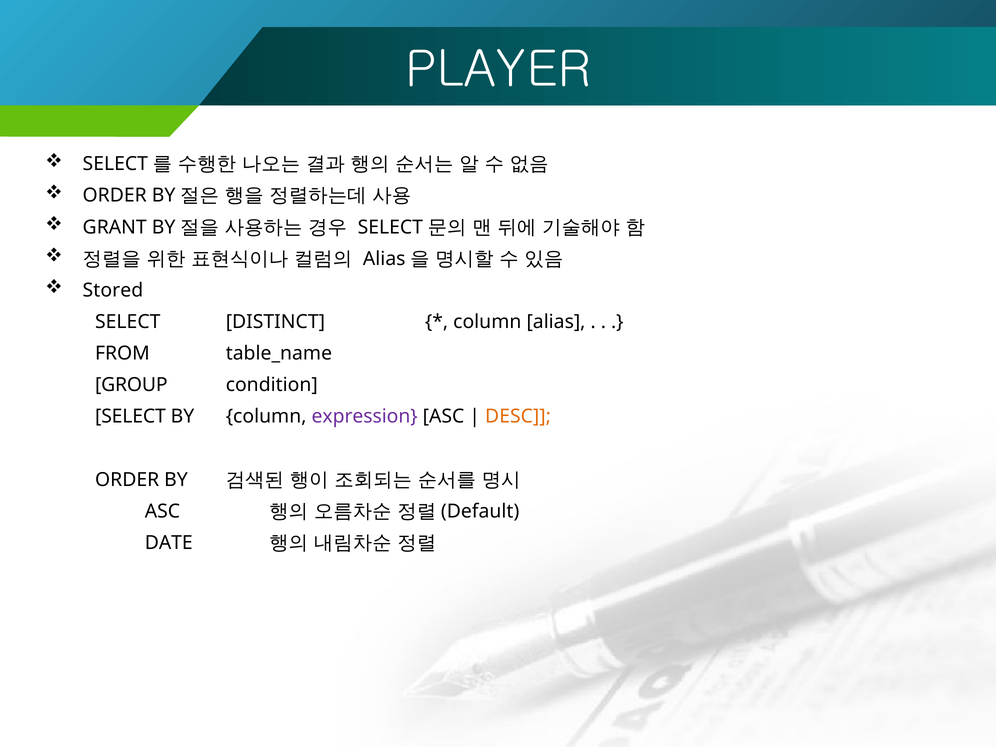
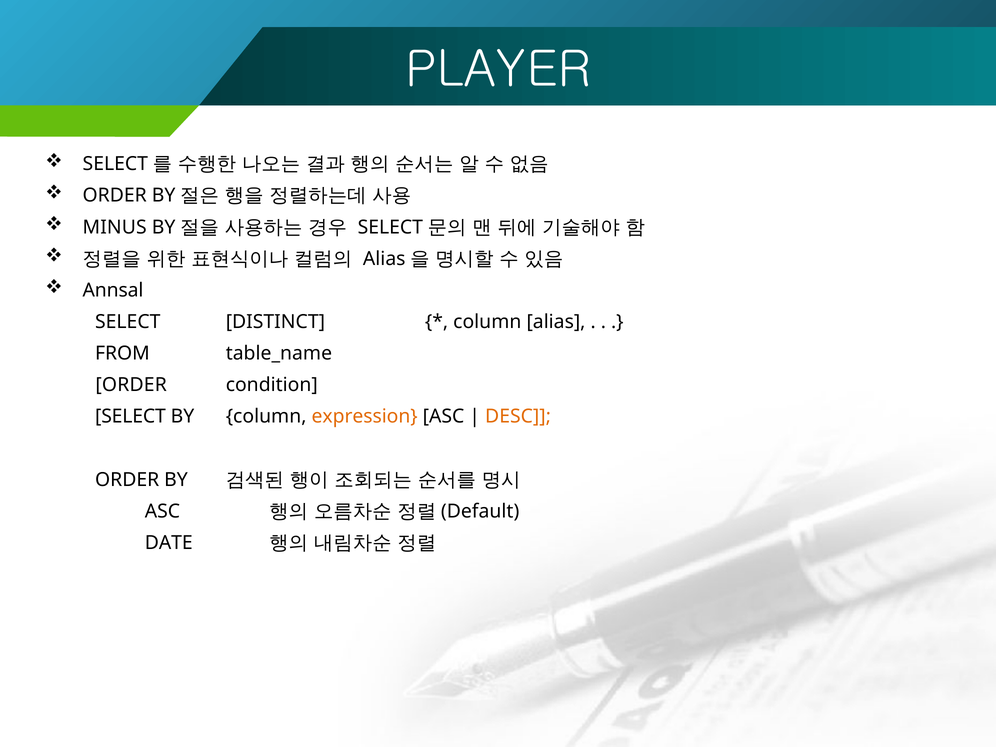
GRANT: GRANT -> MINUS (115, 227)
Stored: Stored -> Annsal (113, 290)
GROUP: GROUP -> ORDER (131, 385)
expression colour: purple -> orange (365, 417)
